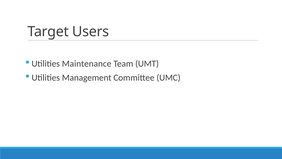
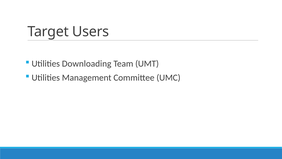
Maintenance: Maintenance -> Downloading (87, 64)
